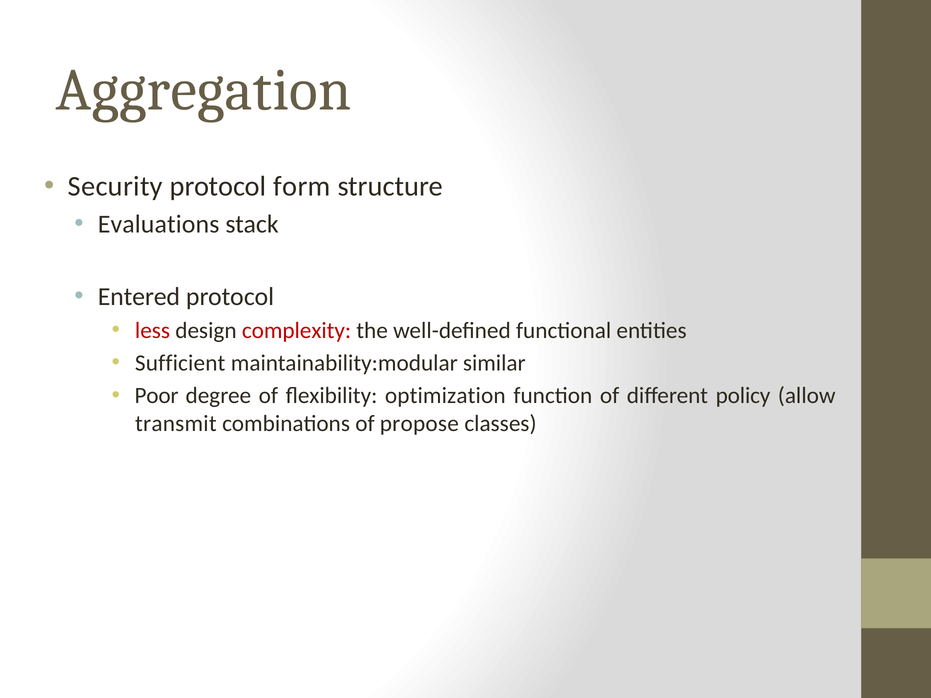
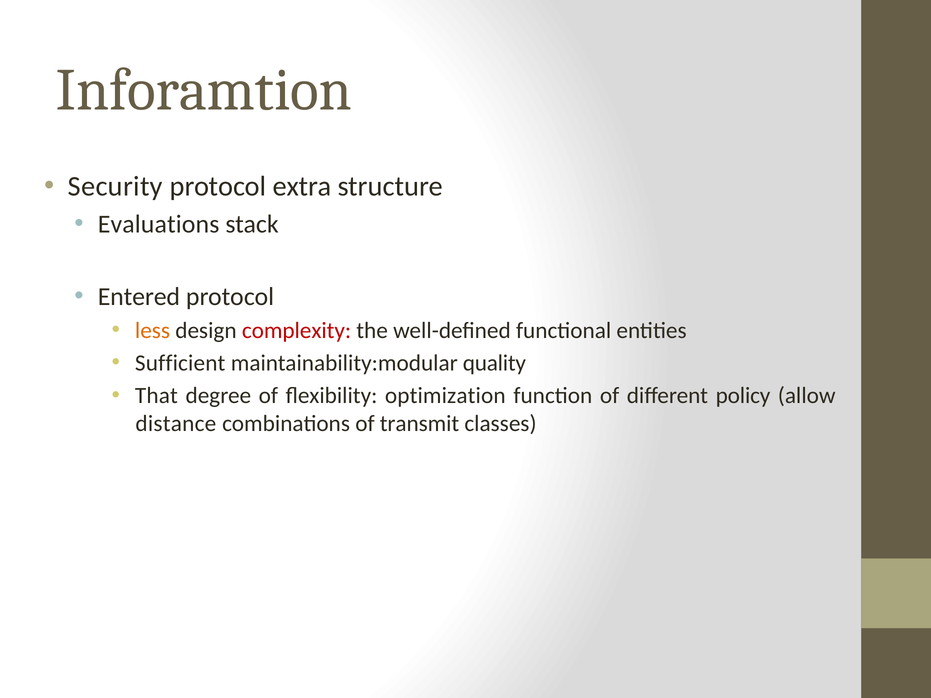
Aggregation: Aggregation -> Inforamtion (204, 90)
form: form -> extra (302, 187)
less colour: red -> orange (153, 331)
similar: similar -> quality (494, 363)
Poor: Poor -> That (156, 396)
transmit: transmit -> distance (176, 424)
propose: propose -> transmit (419, 424)
